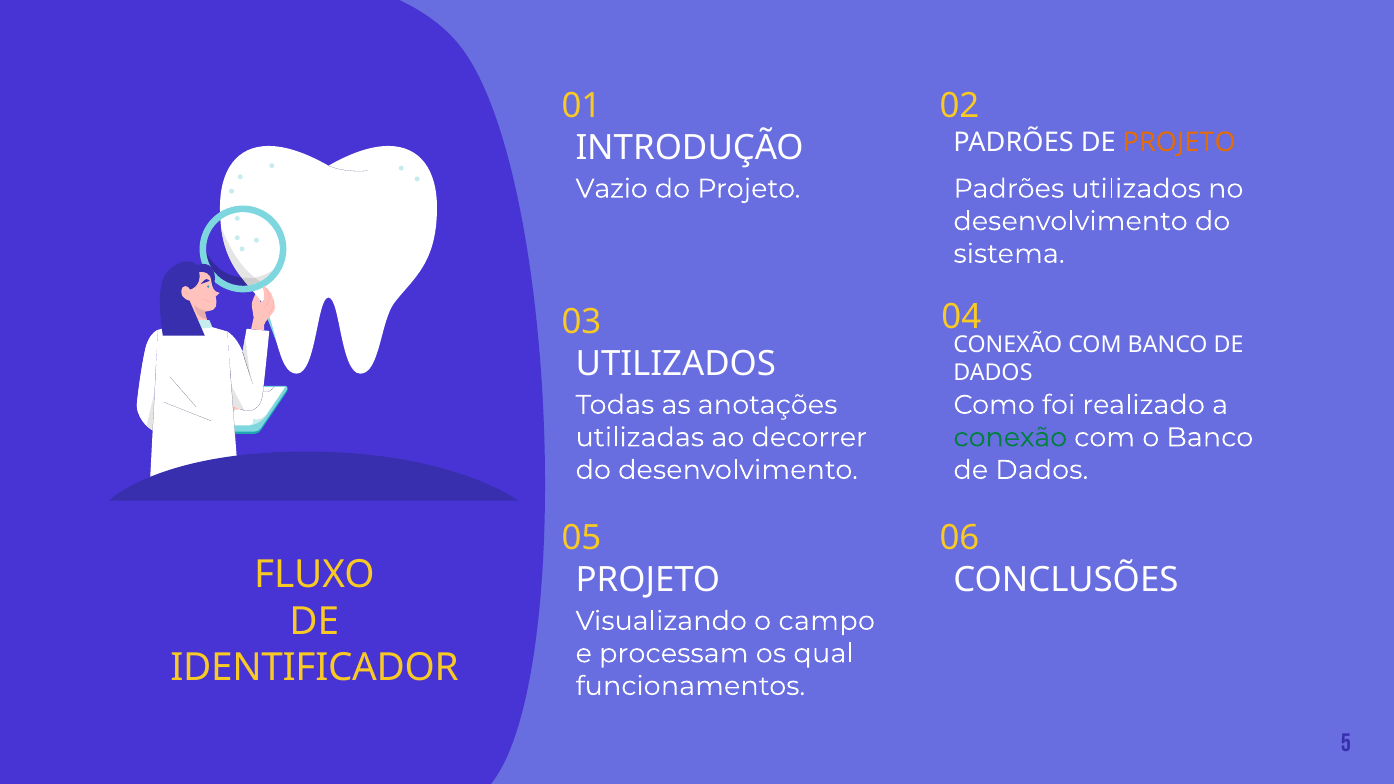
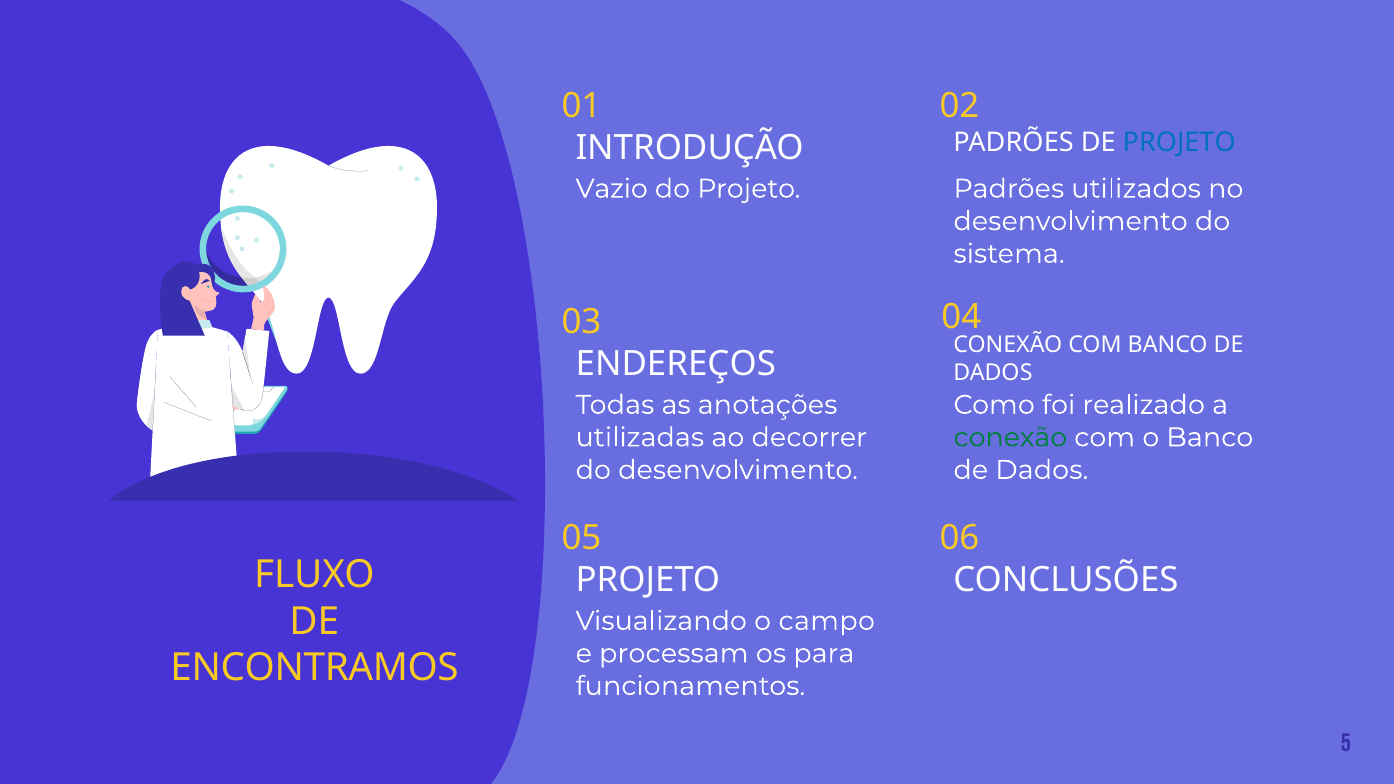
PROJETO colour: orange -> blue (1179, 143)
UTILIZADOS: UTILIZADOS -> ENDEREÇOS (676, 364)
qual: qual -> para (824, 654)
IDENTIFICADOR: IDENTIFICADOR -> ENCONTRAMOS (315, 668)
